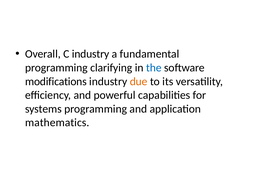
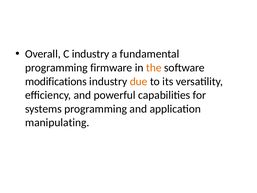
clarifying: clarifying -> firmware (111, 68)
the colour: blue -> orange (154, 68)
mathematics: mathematics -> manipulating (57, 122)
